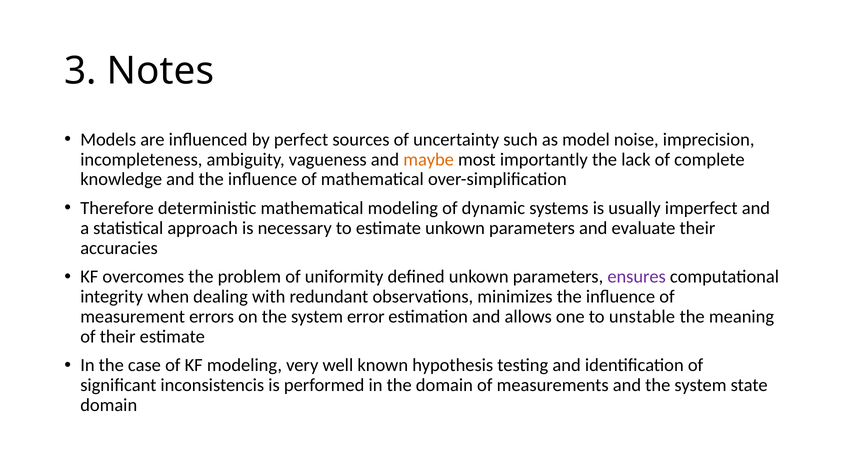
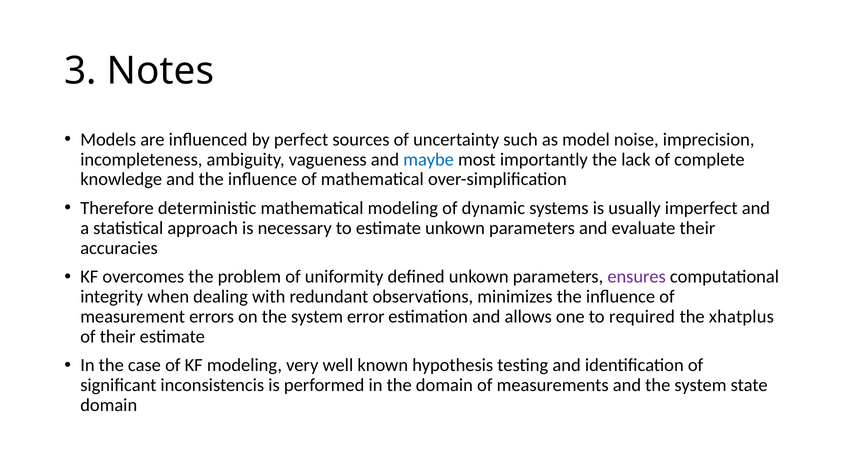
maybe colour: orange -> blue (429, 160)
unstable: unstable -> required (642, 317)
meaning: meaning -> xhatplus (741, 317)
